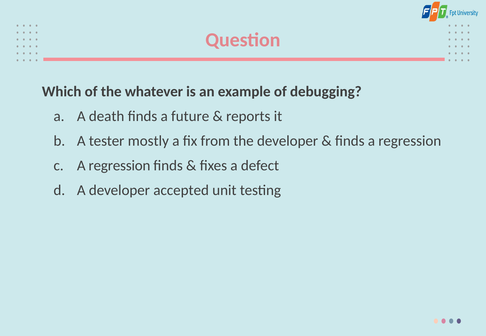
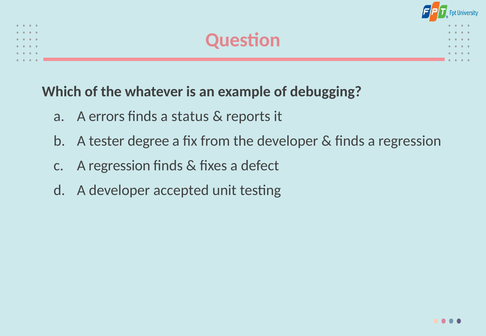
death: death -> errors (107, 116)
future: future -> status (190, 116)
mostly: mostly -> degree (148, 141)
